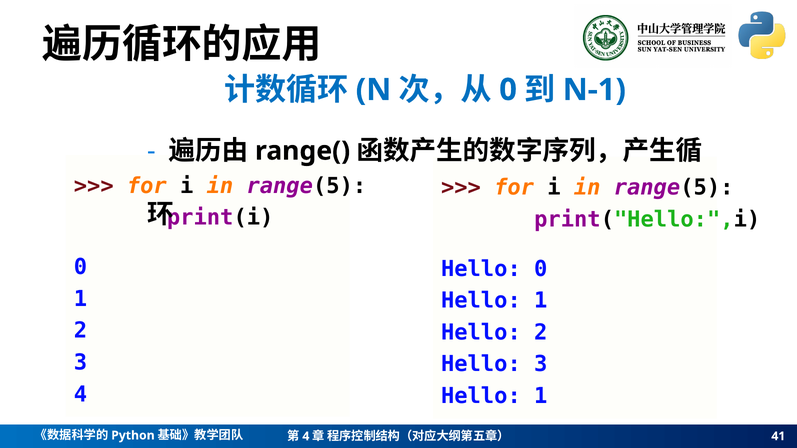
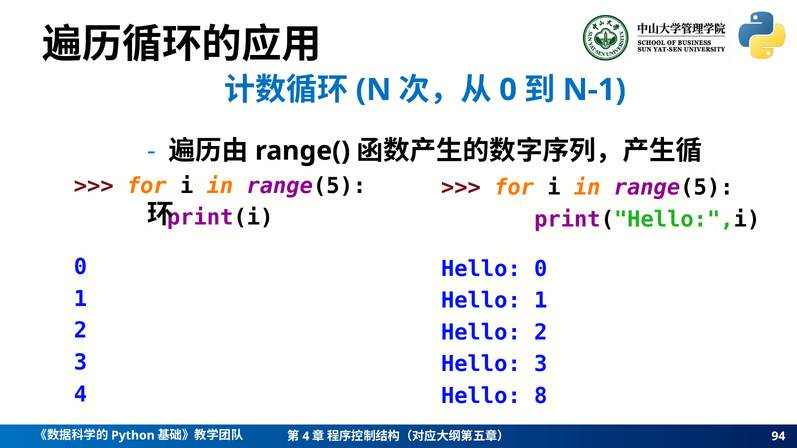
1: 1 -> 8 (541, 396)
41: 41 -> 94 (778, 436)
